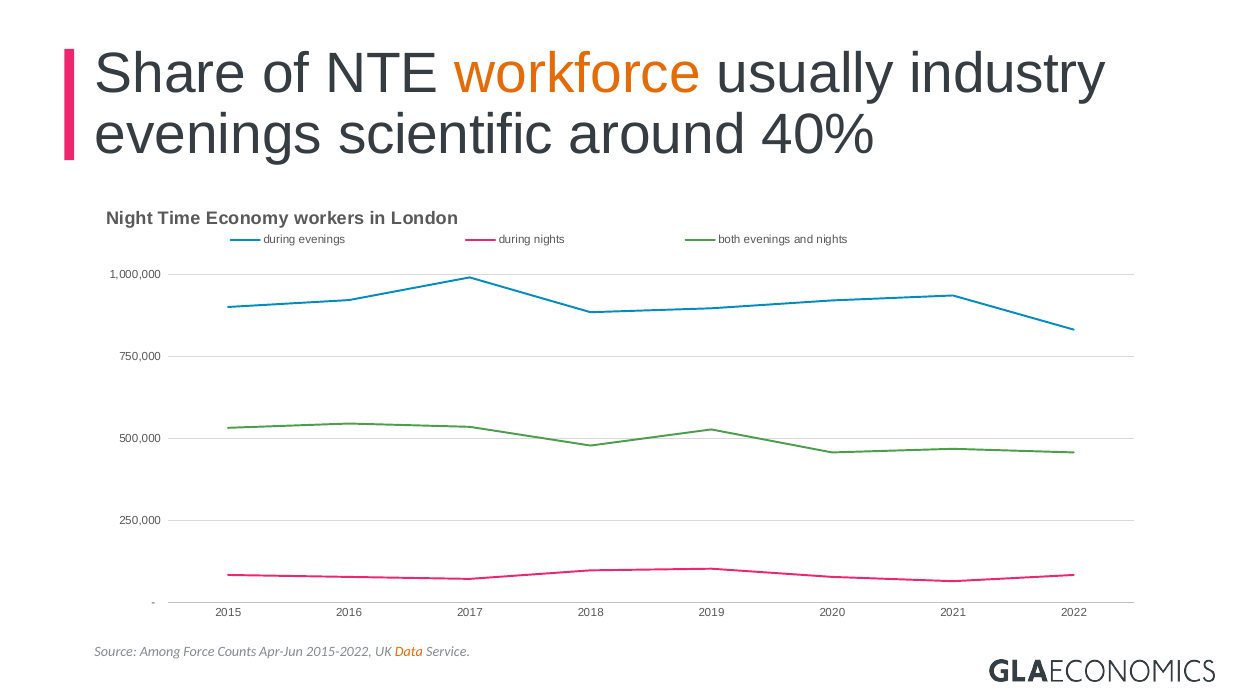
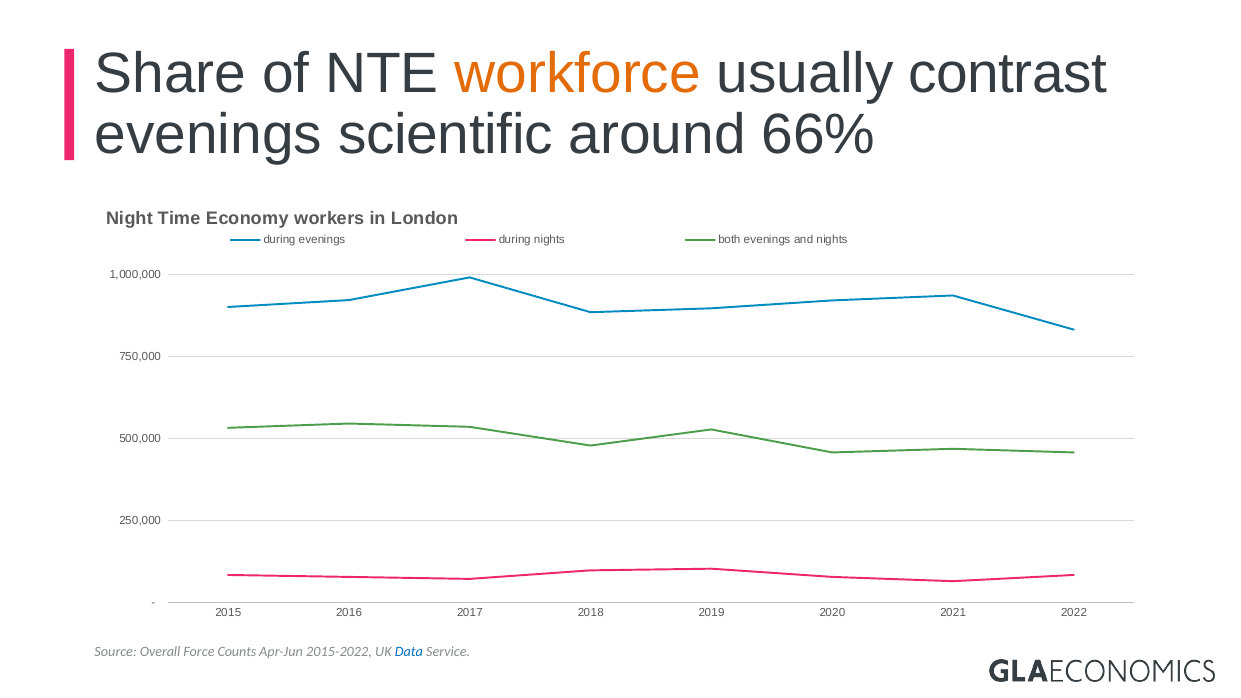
industry: industry -> contrast (1008, 74)
40%: 40% -> 66% (818, 135)
Among: Among -> Overall (160, 652)
Data colour: orange -> blue (409, 652)
